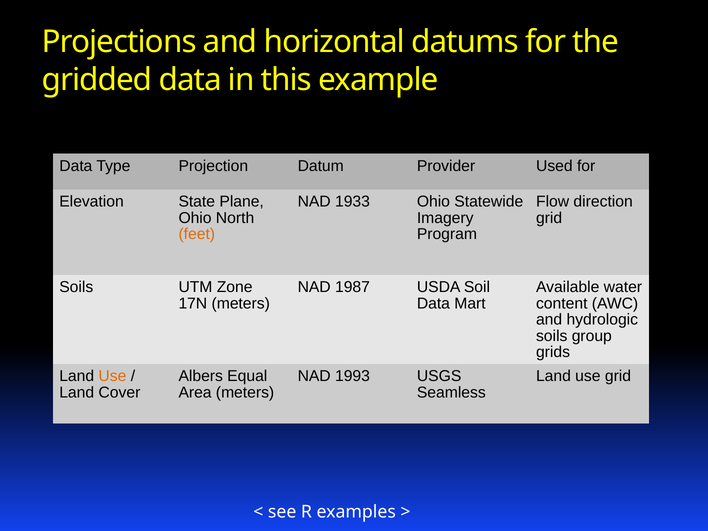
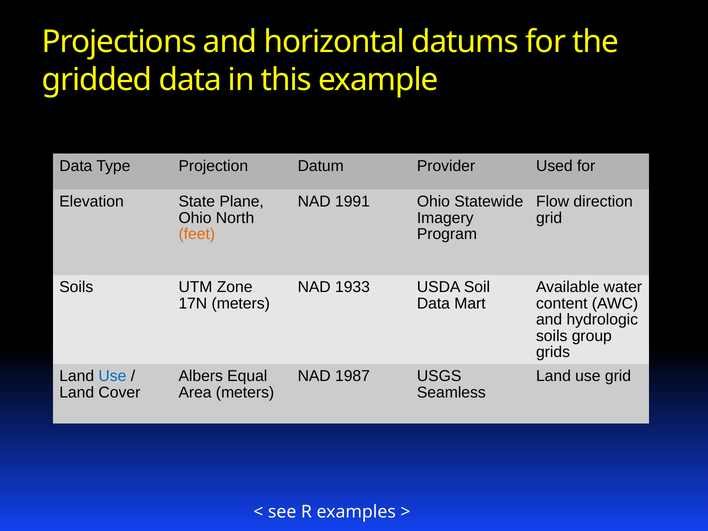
1933: 1933 -> 1991 (352, 202)
1987: 1987 -> 1933 (352, 287)
Use colour: orange -> blue (112, 376)
1993: 1993 -> 1987 (352, 376)
